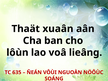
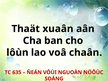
lieâng: lieâng -> chaân (85, 53)
